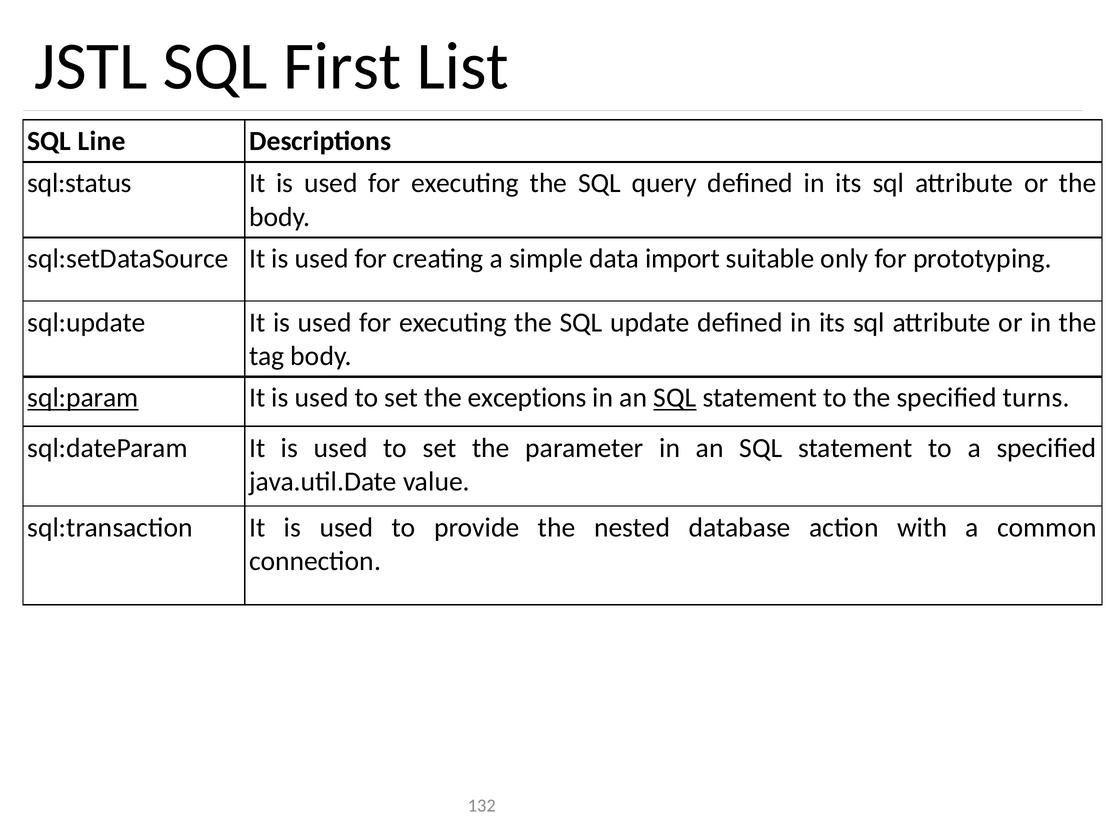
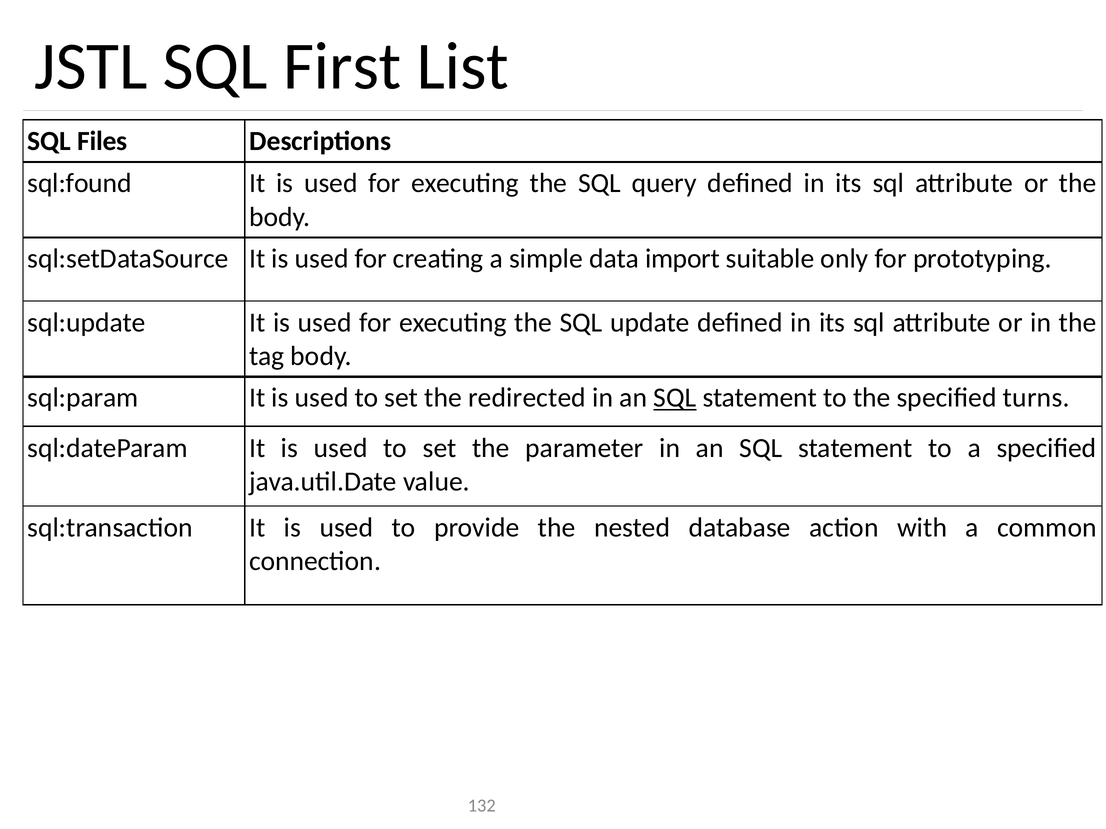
Line: Line -> Files (102, 141)
sql:status: sql:status -> sql:found (80, 183)
sql:param underline: present -> none (83, 398)
exceptions: exceptions -> redirected (527, 398)
